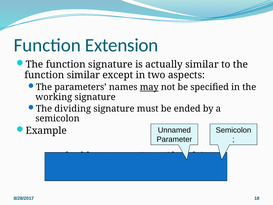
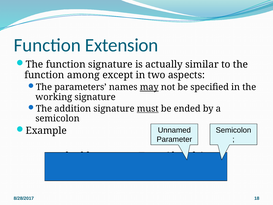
function similar: similar -> among (83, 75)
dividing: dividing -> addition (73, 109)
must underline: none -> present (148, 109)
